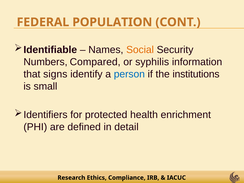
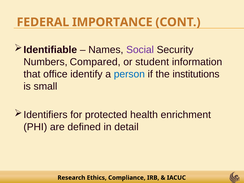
POPULATION: POPULATION -> IMPORTANCE (112, 22)
Social colour: orange -> purple (140, 50)
syphilis: syphilis -> student (152, 62)
signs: signs -> office (55, 74)
